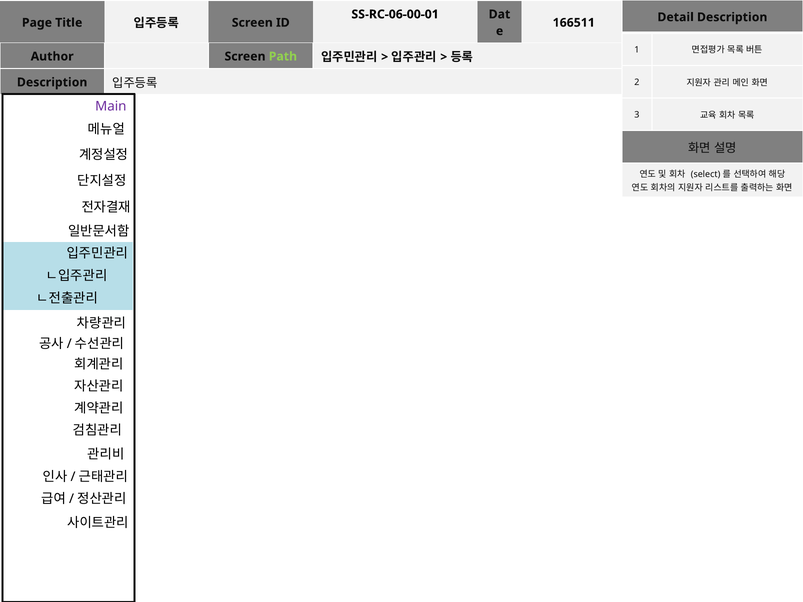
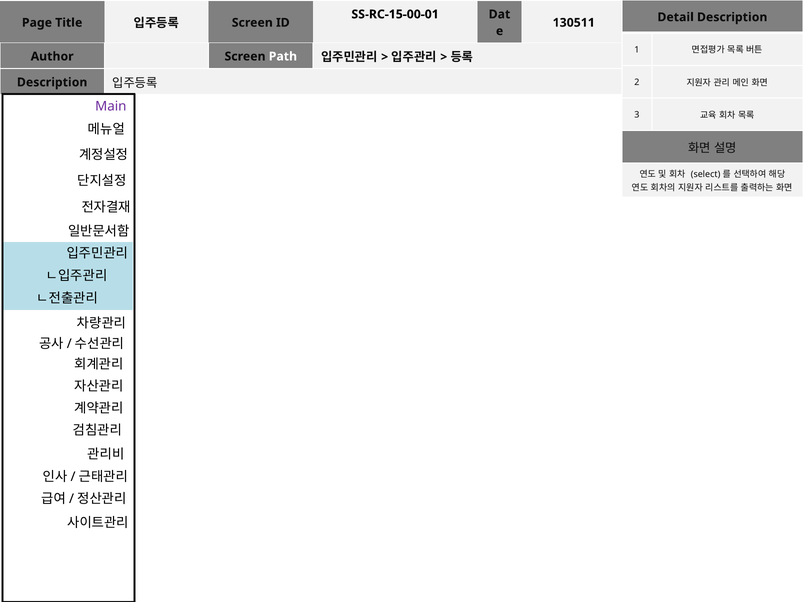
SS-RC-06-00-01: SS-RC-06-00-01 -> SS-RC-15-00-01 (395, 14)
166511: 166511 -> 130511 (574, 23)
Path colour: light green -> white (283, 56)
